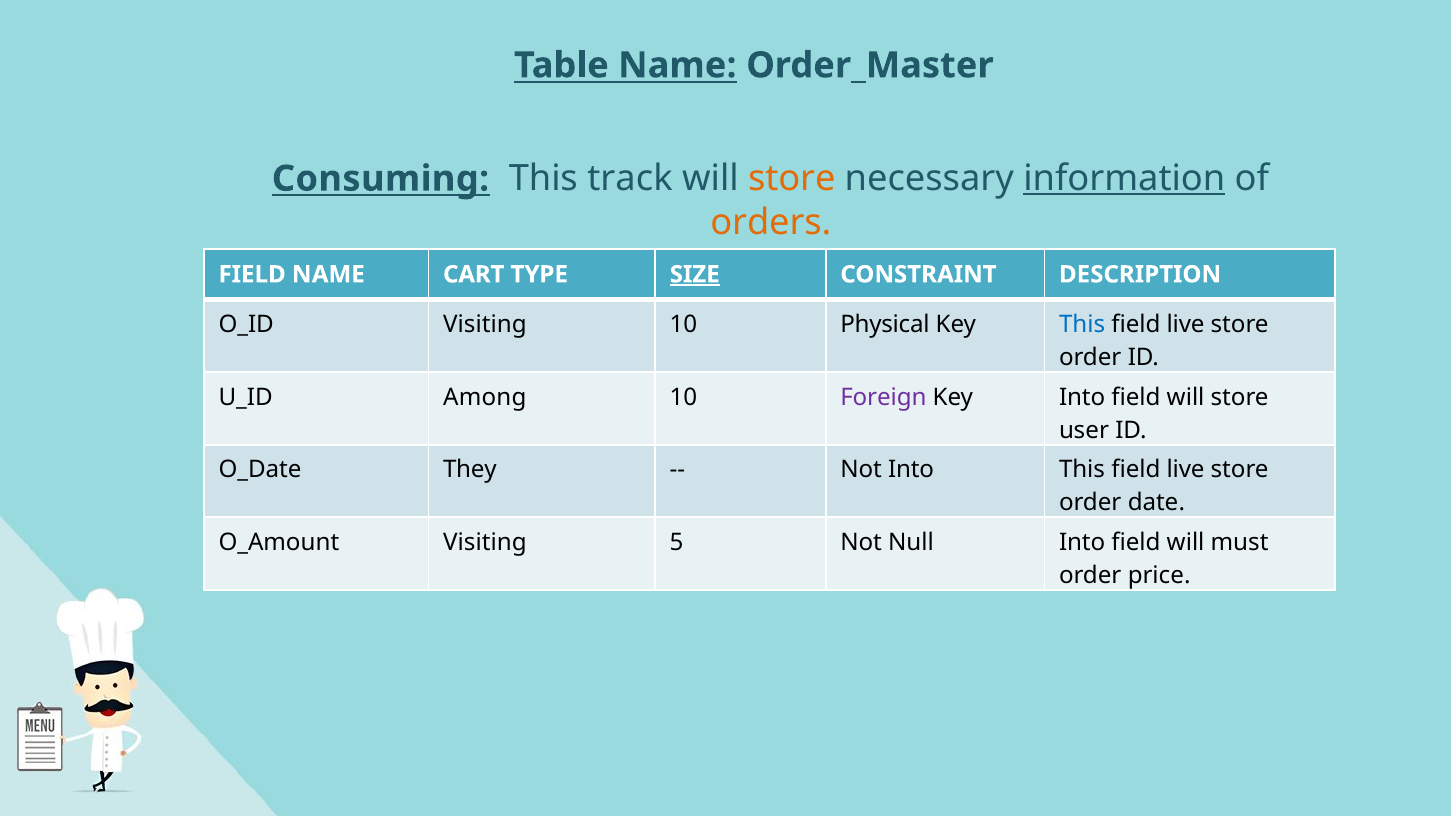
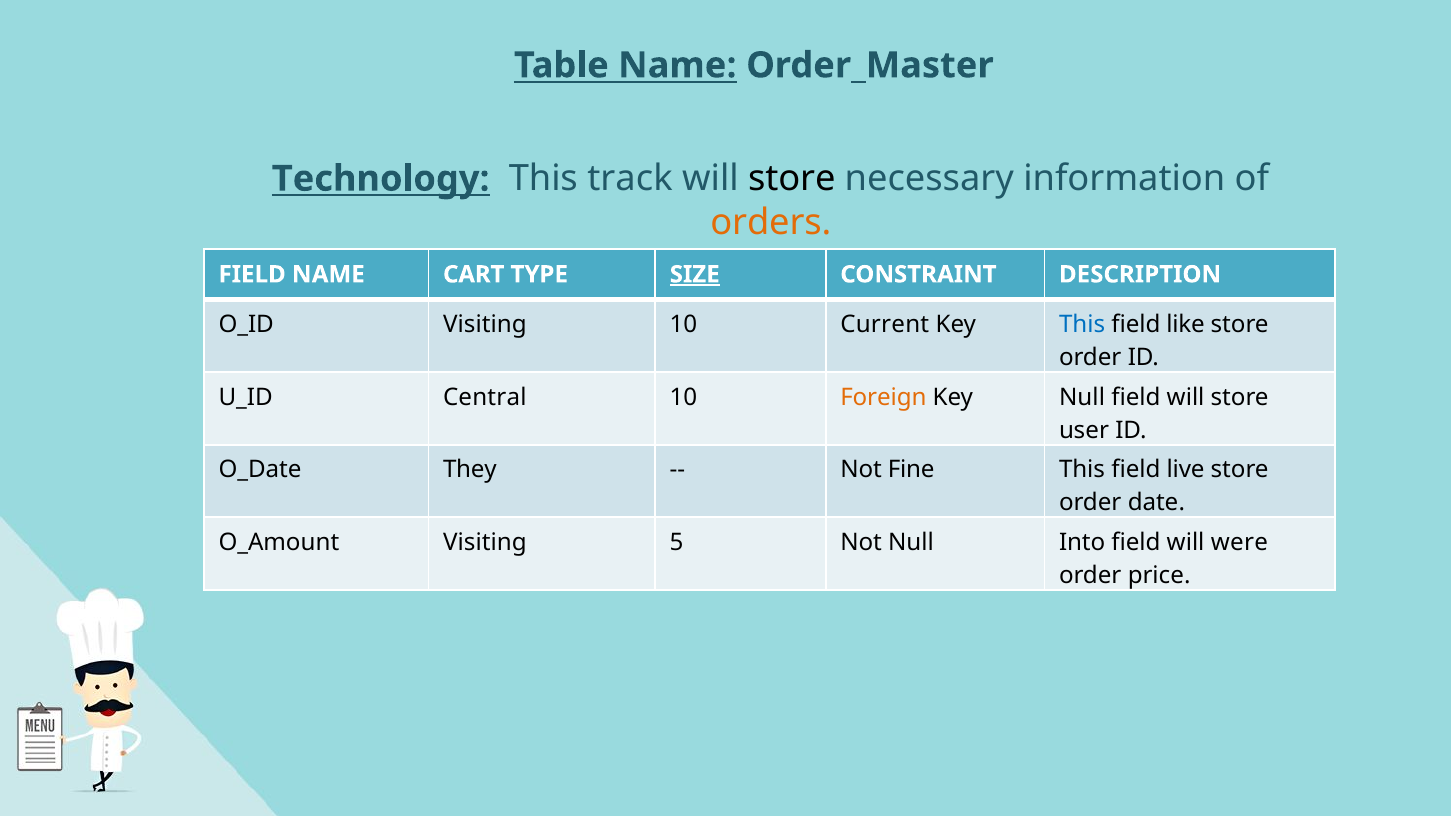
Consuming: Consuming -> Technology (381, 179)
store colour: orange -> black (792, 179)
information underline: present -> none (1124, 179)
Physical: Physical -> Current (885, 325)
live: live -> like (1186, 325)
Among: Among -> Central (485, 397)
Foreign colour: purple -> orange (883, 397)
Key Into: Into -> Null (1082, 397)
Not Into: Into -> Fine (911, 470)
must: must -> were (1239, 543)
